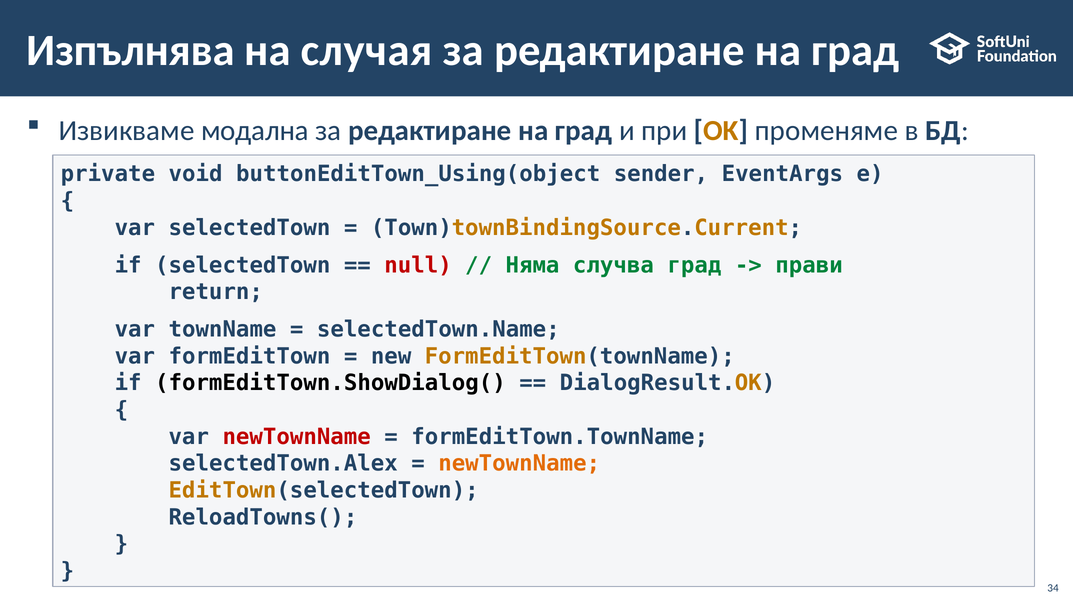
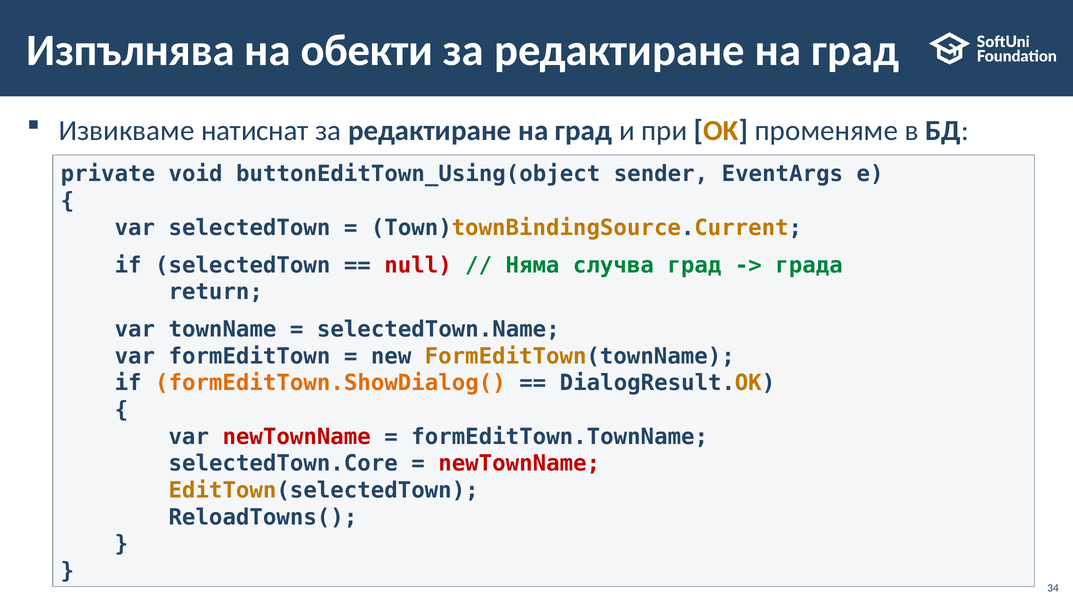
случая: случая -> обекти (367, 51)
модална: модална -> натиснат (255, 131)
прави: прави -> града (809, 265)
formEditTown.ShowDialog( colour: black -> orange (330, 383)
selectedTown.Alex: selectedTown.Alex -> selectedTown.Core (283, 464)
newTownName colour: orange -> red (519, 464)
